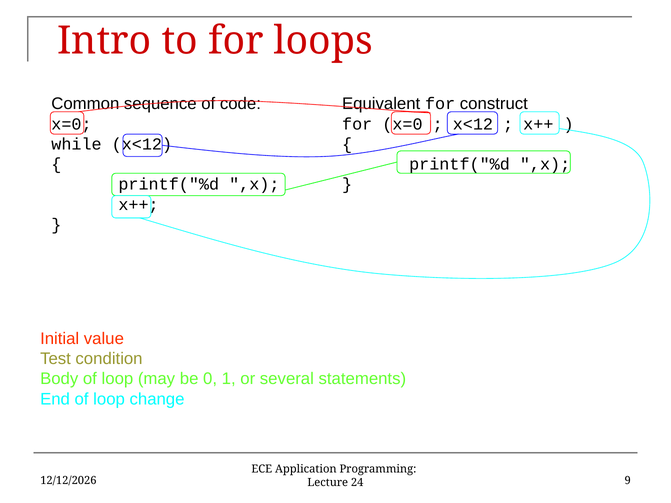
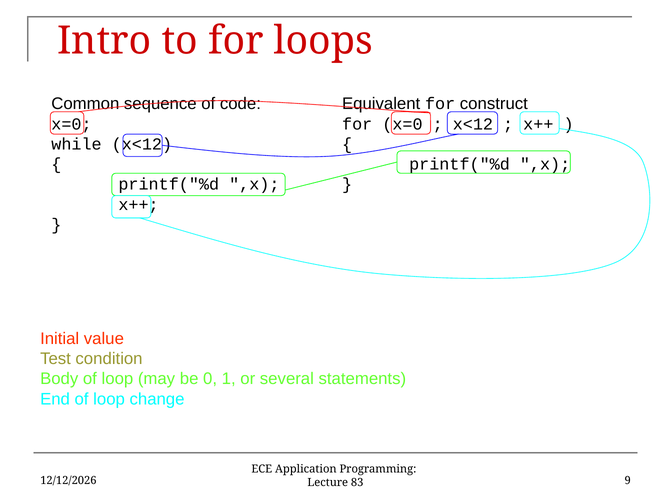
24: 24 -> 83 (357, 483)
